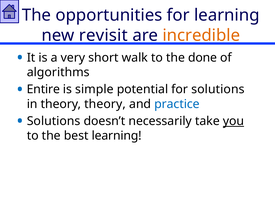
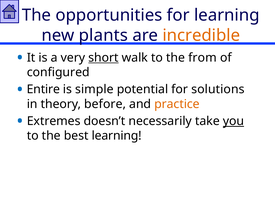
revisit: revisit -> plants (103, 35)
short underline: none -> present (103, 58)
done: done -> from (202, 58)
algorithms: algorithms -> configured (58, 72)
theory theory: theory -> before (105, 104)
practice colour: blue -> orange (177, 104)
Solutions: Solutions -> Extremes (54, 121)
